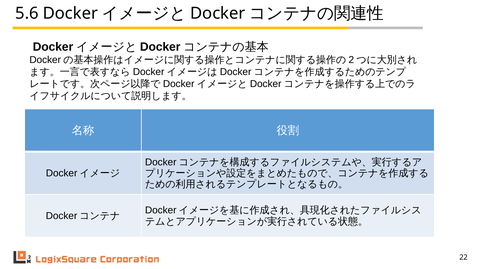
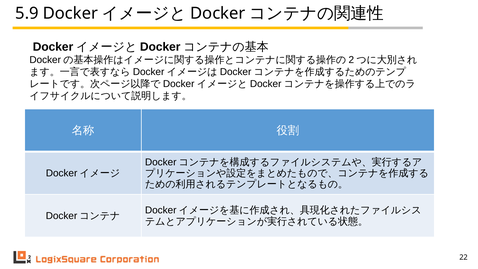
5.6: 5.6 -> 5.9 (27, 13)
